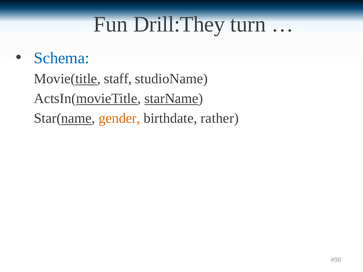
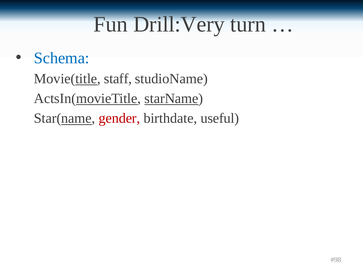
Drill:They: Drill:They -> Drill:Very (179, 24)
gender colour: orange -> red (119, 118)
rather: rather -> useful (220, 118)
